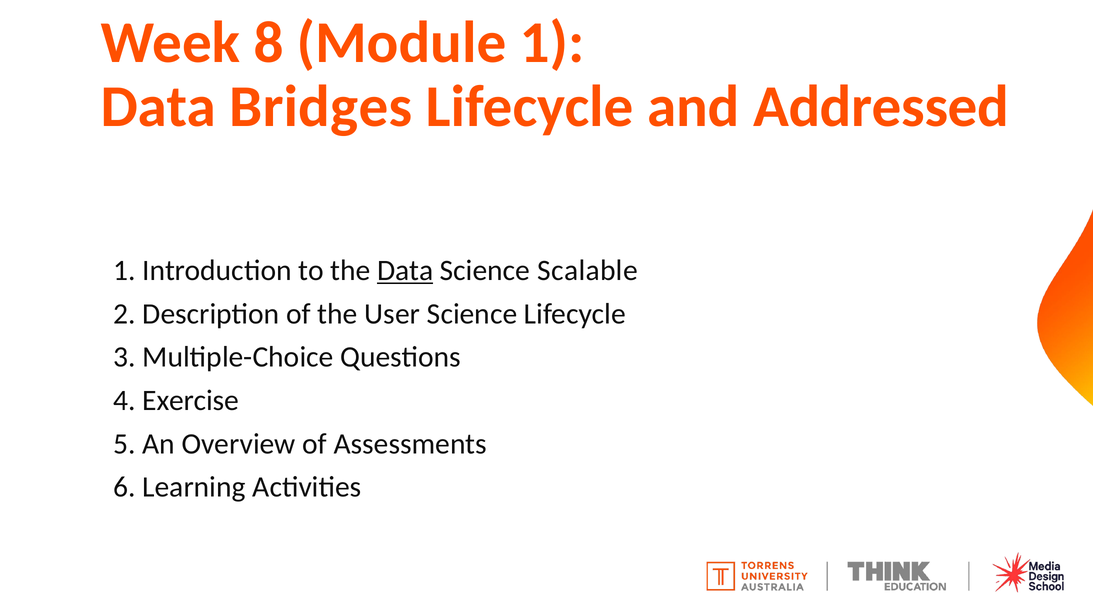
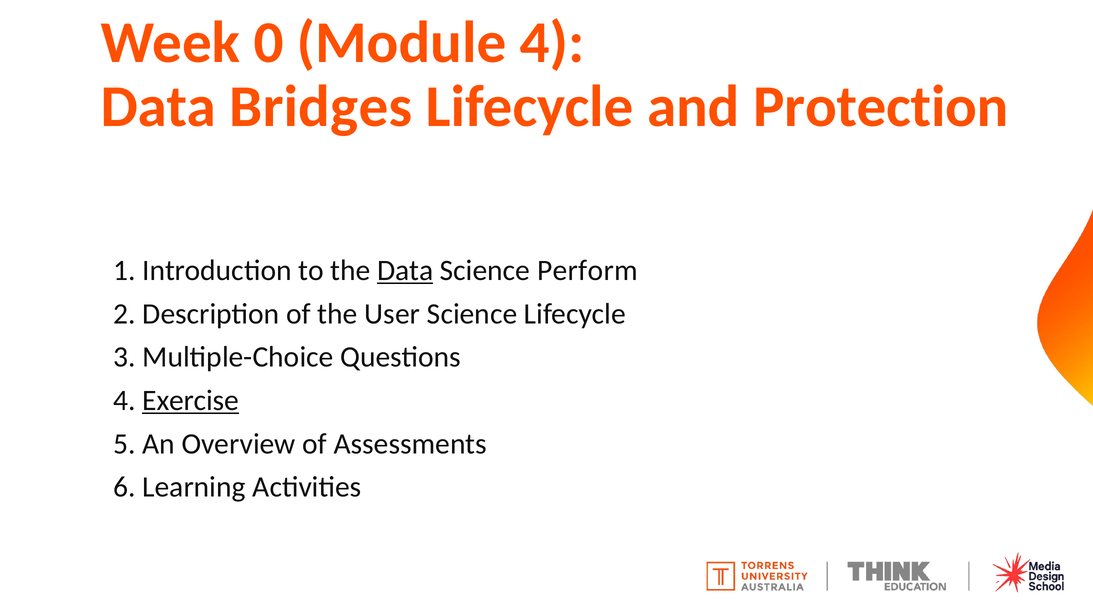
8: 8 -> 0 (268, 43)
Module 1: 1 -> 4 (552, 43)
Addressed: Addressed -> Protection (881, 107)
Scalable: Scalable -> Perform (588, 270)
Exercise underline: none -> present (191, 400)
